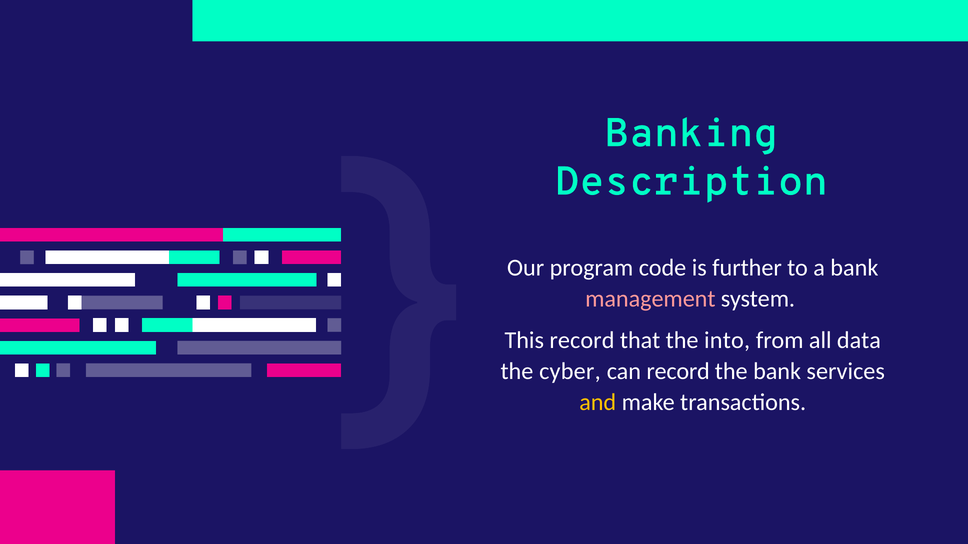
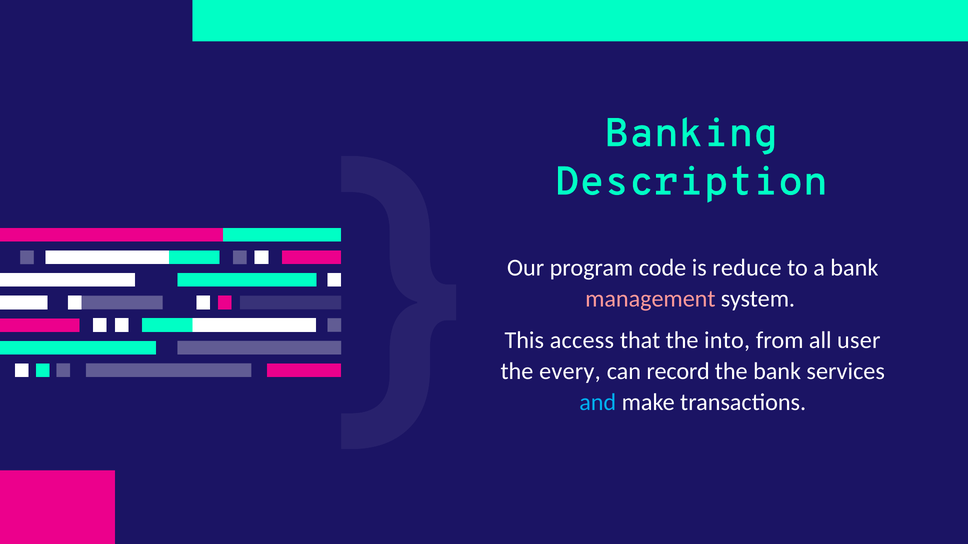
further: further -> reduce (747, 268)
This record: record -> access (582, 341)
data: data -> user (859, 341)
cyber: cyber -> every (570, 372)
and colour: yellow -> light blue (598, 403)
